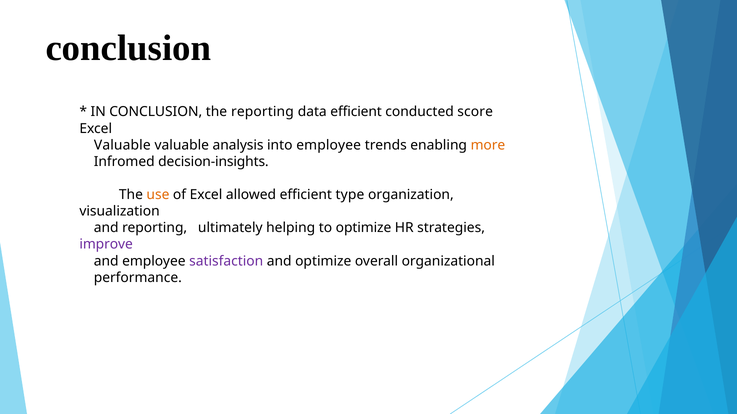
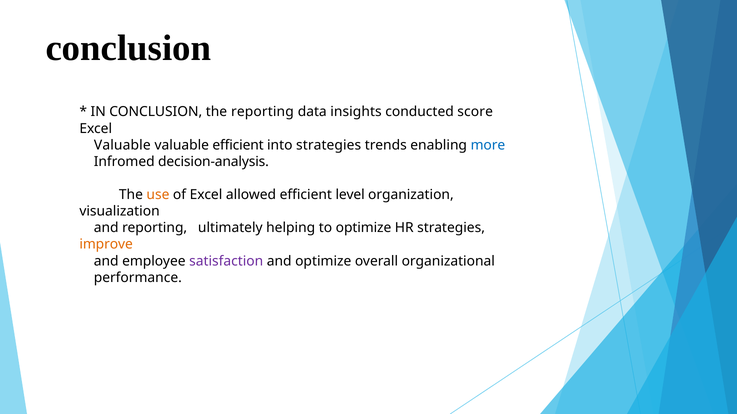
data efficient: efficient -> insights (356, 112)
valuable analysis: analysis -> efficient (238, 145)
into employee: employee -> strategies (329, 145)
more colour: orange -> blue (488, 145)
decision-insights: decision-insights -> decision-analysis (213, 162)
type: type -> level (350, 195)
improve colour: purple -> orange (106, 245)
